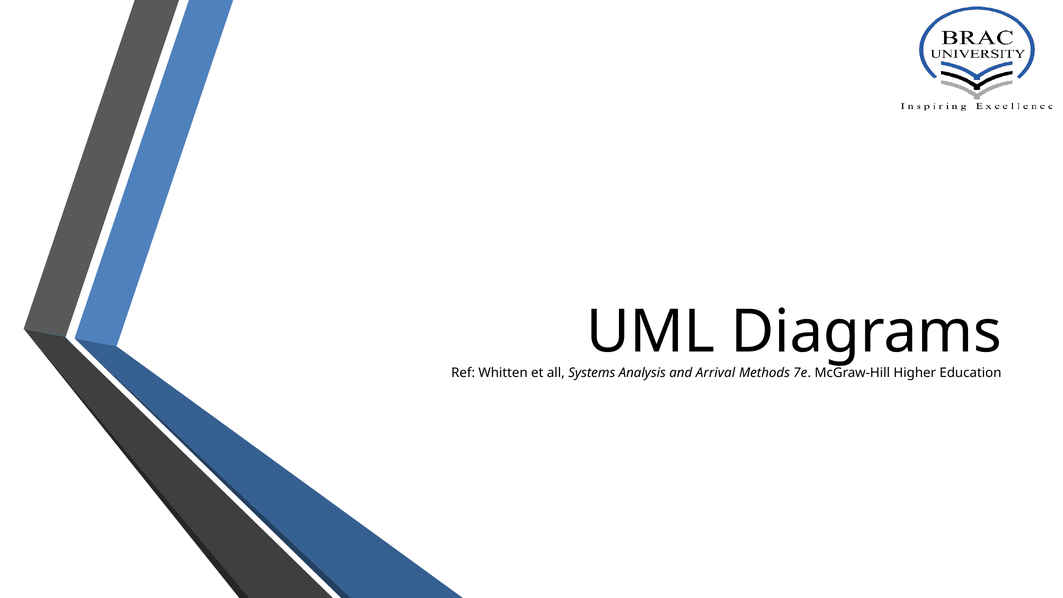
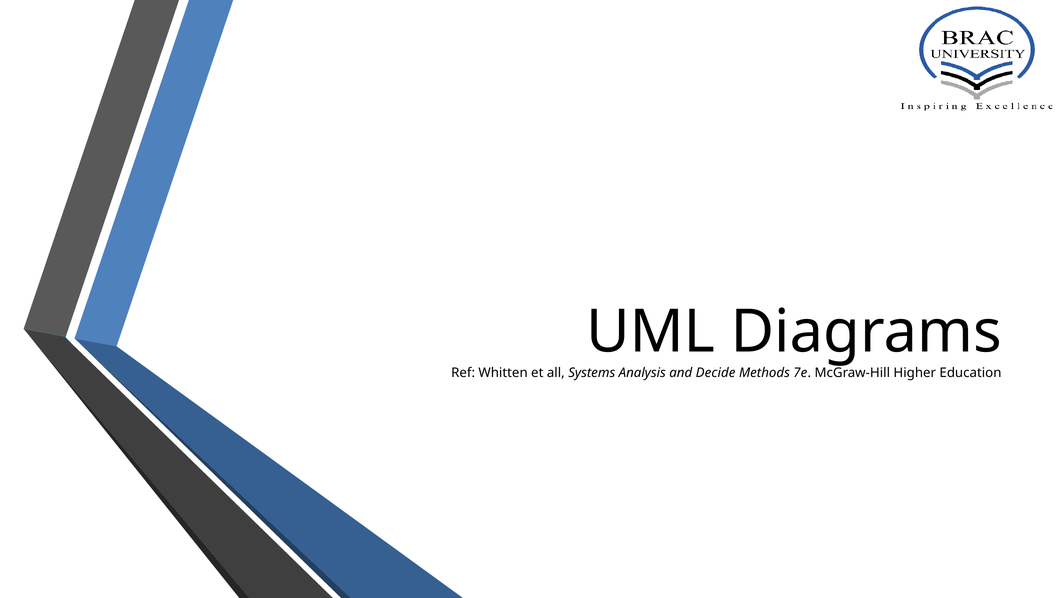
Arrival: Arrival -> Decide (716, 373)
